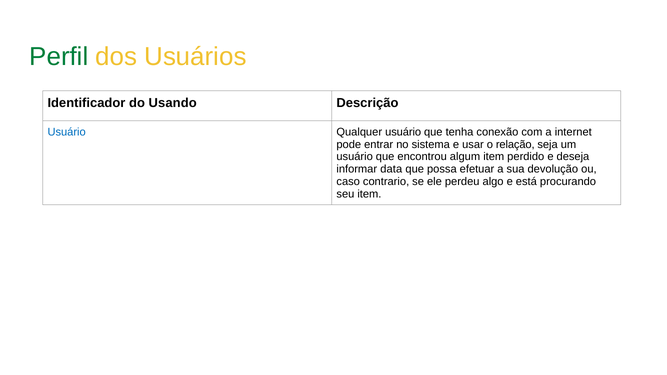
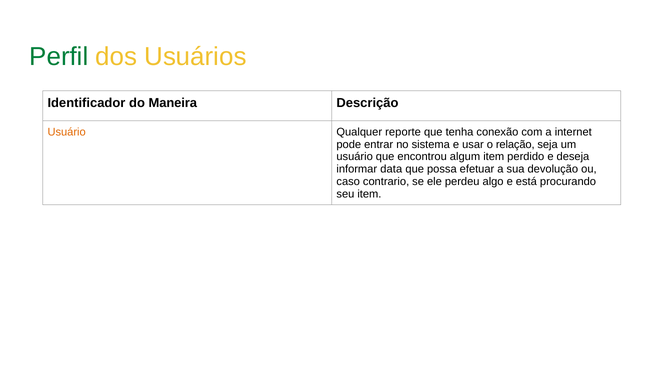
Usando: Usando -> Maneira (173, 103)
Usuário colour: blue -> orange (67, 132)
Qualquer usuário: usuário -> reporte (403, 132)
